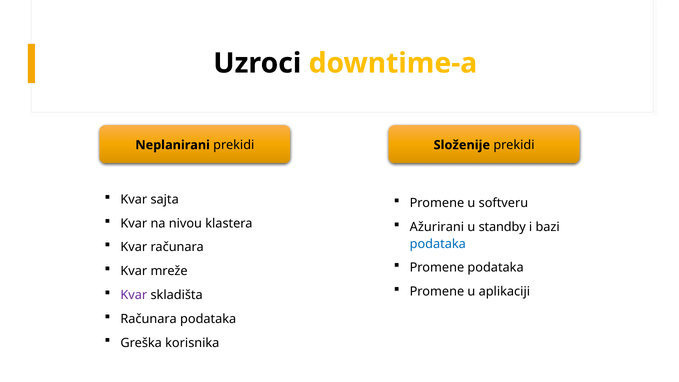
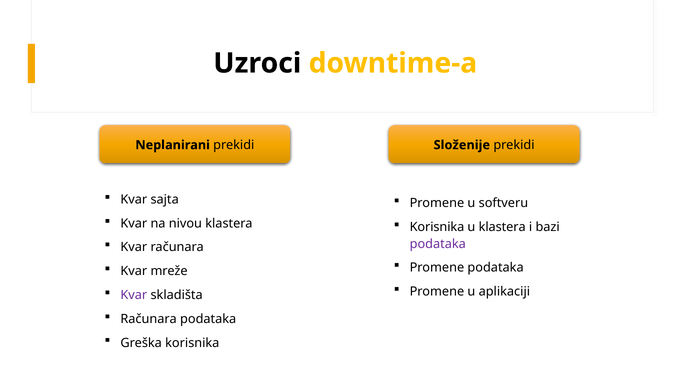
Ažurirani: Ažurirani -> Korisnika (437, 227)
u standby: standby -> klastera (502, 227)
podataka colour: blue -> purple (438, 244)
